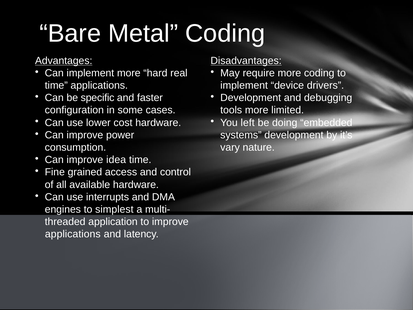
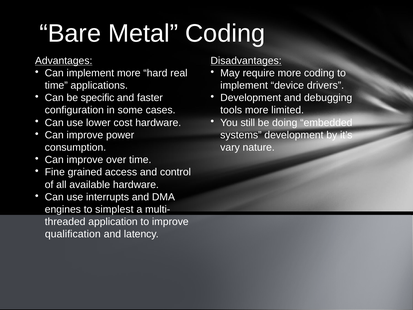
left: left -> still (248, 123)
idea: idea -> over (116, 160)
applications: applications -> qualification (73, 234)
